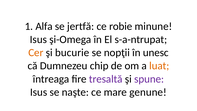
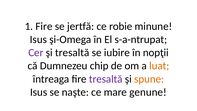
1 Alfa: Alfa -> Fire (44, 26)
Cer colour: orange -> purple (36, 53)
şi bucurie: bucurie -> tresaltă (72, 53)
nopţii: nopţii -> iubire (117, 53)
unesc: unesc -> nopţii (156, 53)
spune colour: purple -> orange (149, 79)
